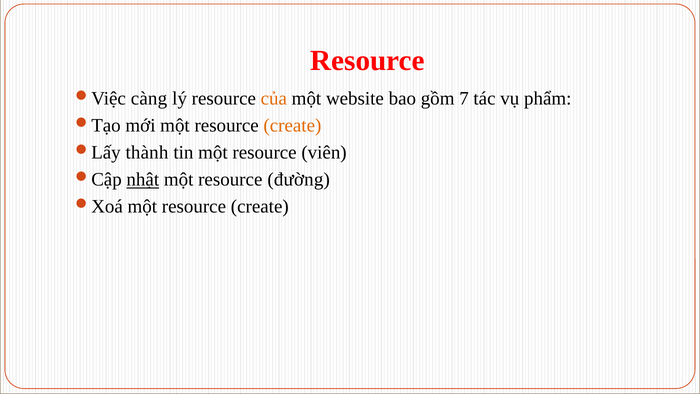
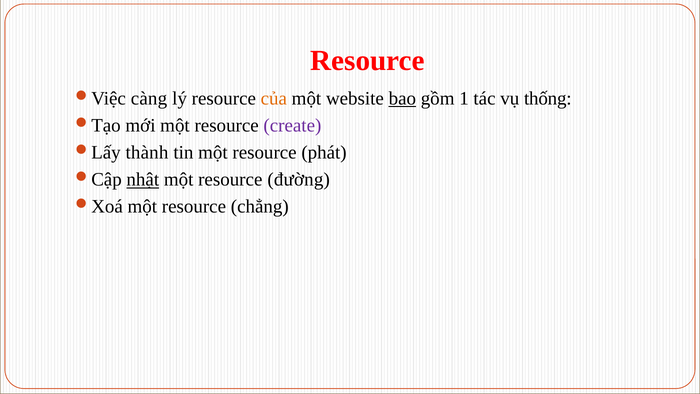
bao underline: none -> present (402, 98)
7: 7 -> 1 (464, 98)
phẩm: phẩm -> thống (548, 98)
create colour: orange -> purple (292, 125)
viên: viên -> phát (324, 153)
create: create -> chẳng (260, 207)
